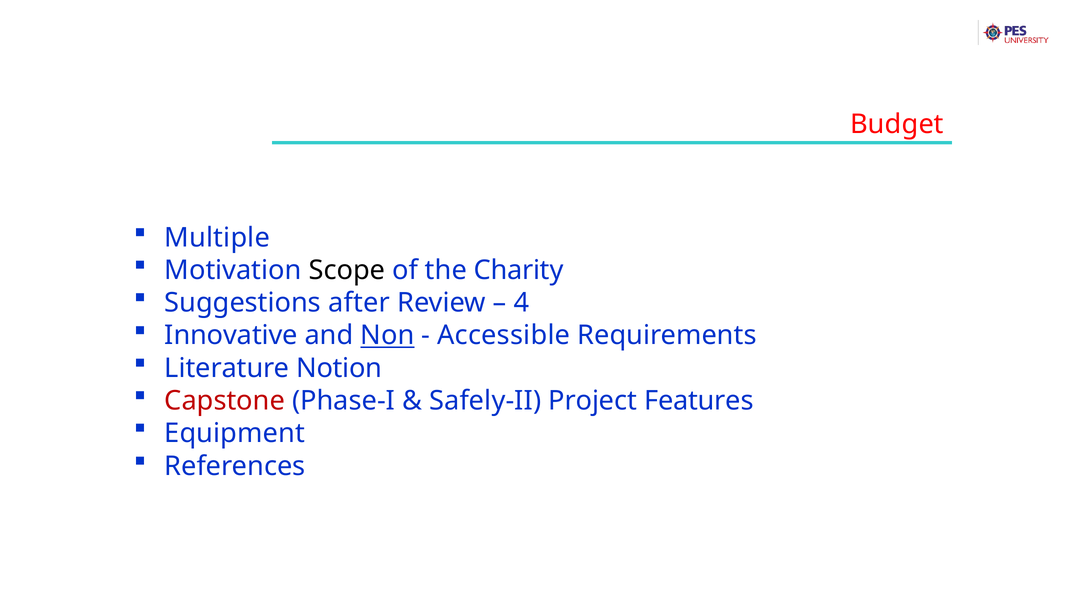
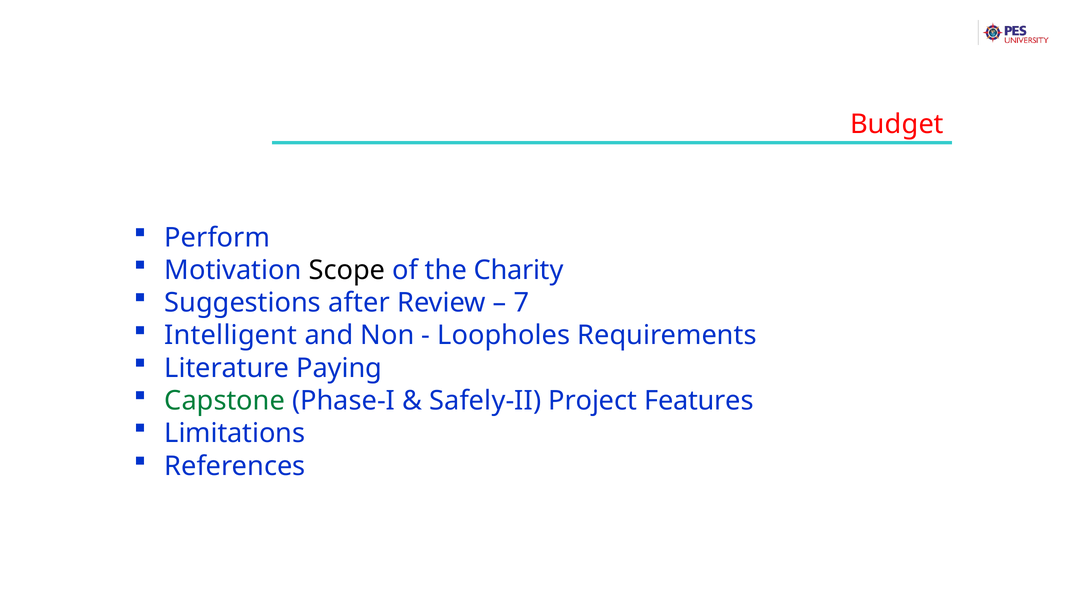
Multiple: Multiple -> Perform (217, 238)
4: 4 -> 7 (521, 303)
Innovative: Innovative -> Intelligent (231, 336)
Non underline: present -> none (387, 336)
Accessible: Accessible -> Loopholes (504, 336)
Notion: Notion -> Paying (339, 368)
Capstone colour: red -> green (225, 401)
Equipment: Equipment -> Limitations (235, 433)
